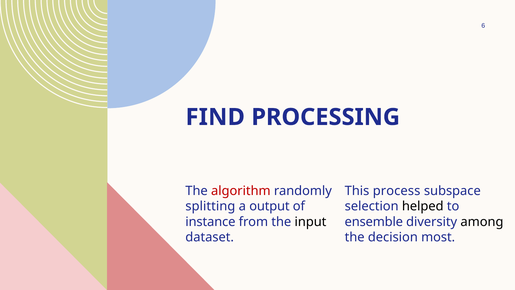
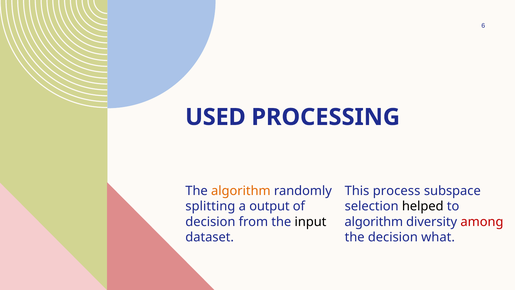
FIND: FIND -> USED (215, 117)
algorithm colour: red -> orange (241, 191)
instance: instance -> decision (210, 222)
ensemble: ensemble -> algorithm (374, 222)
among colour: black -> red (482, 222)
most: most -> what (438, 237)
